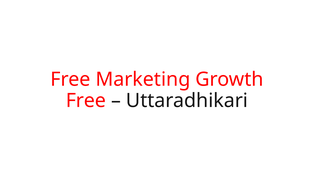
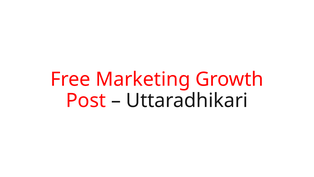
Free: Free -> Post (86, 100)
